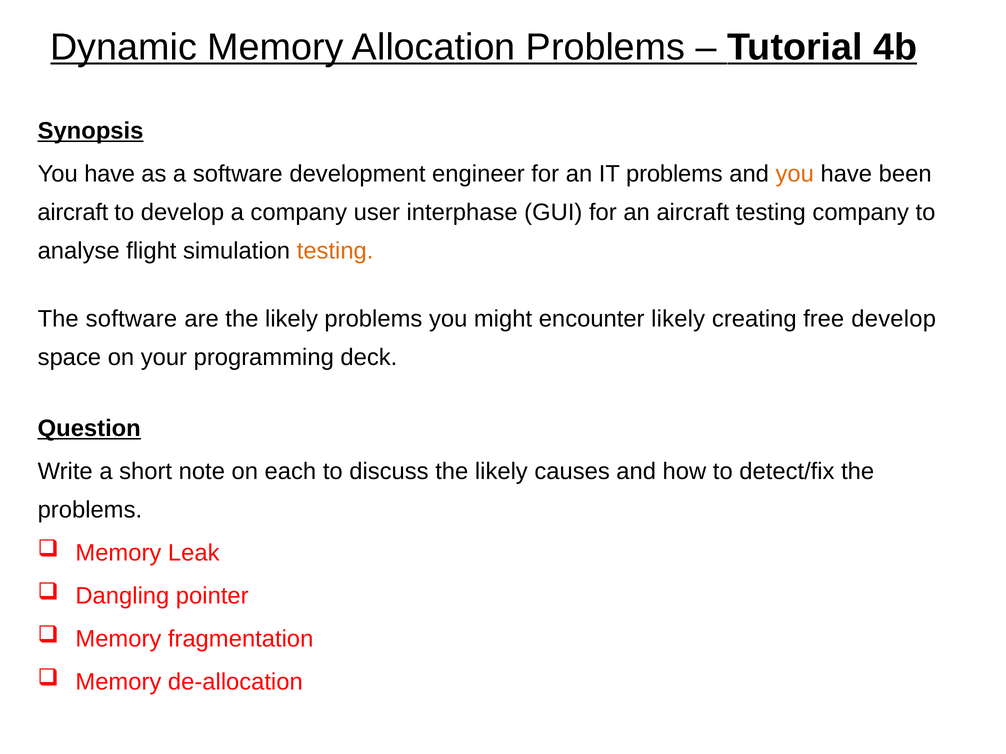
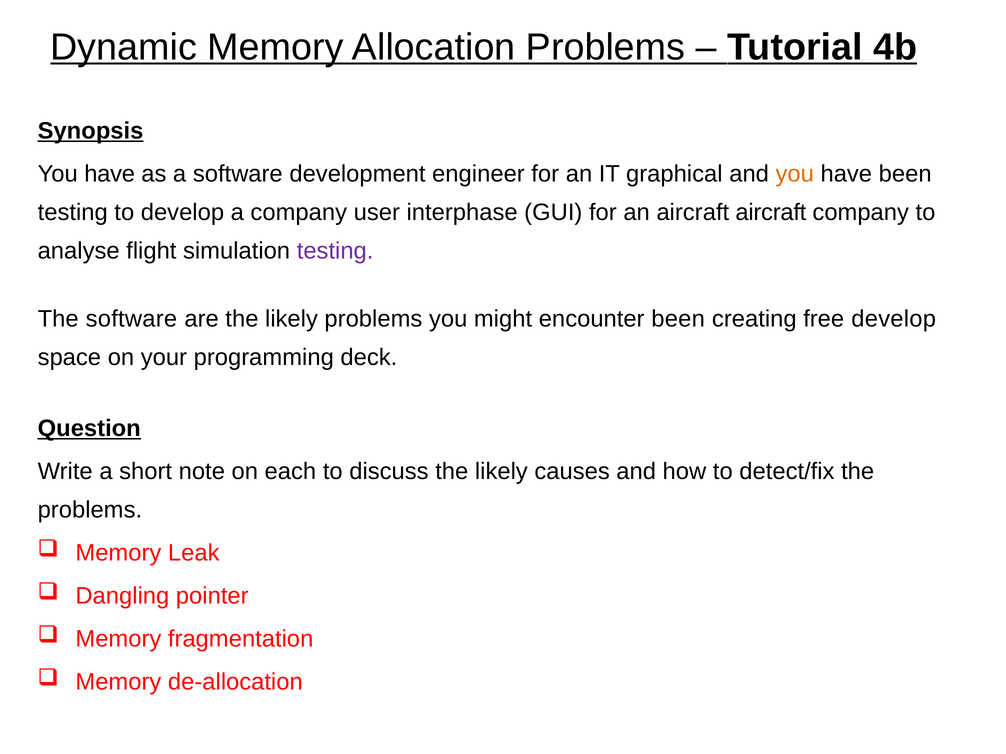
IT problems: problems -> graphical (674, 174)
aircraft: aircraft -> testing (73, 212)
aircraft testing: testing -> aircraft (771, 212)
testing colour: orange -> purple (335, 251)
encounter likely: likely -> been (678, 319)
